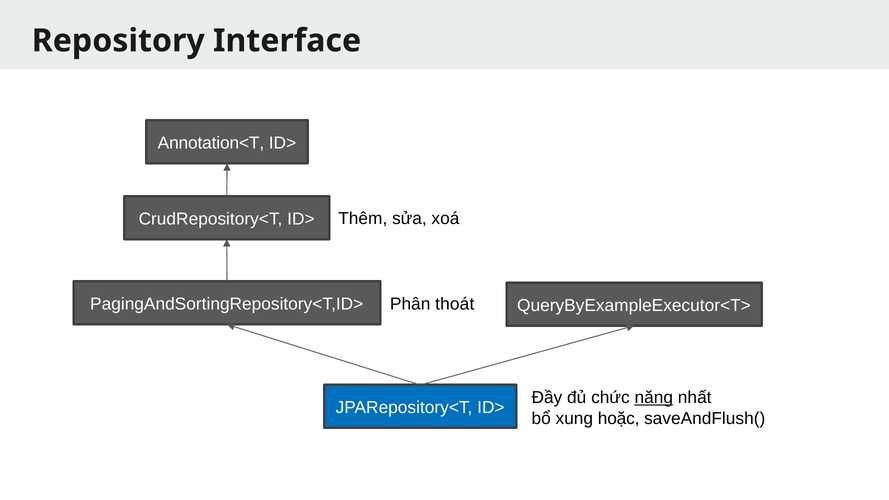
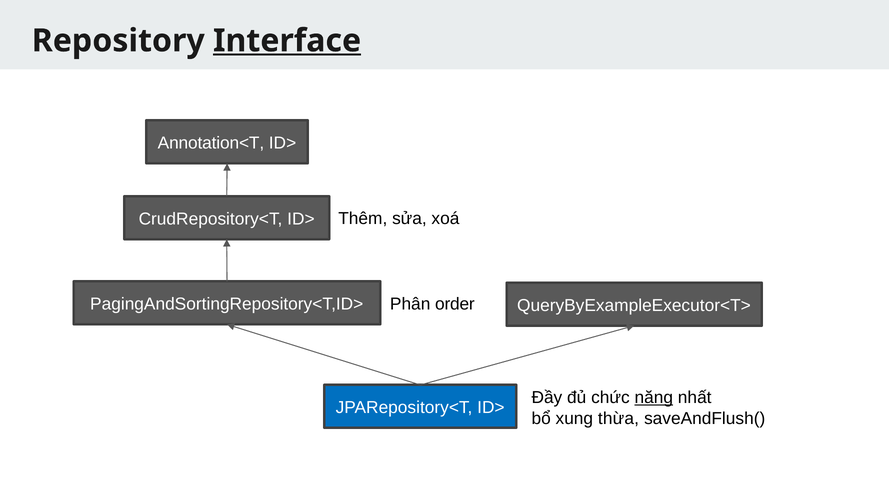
Interface underline: none -> present (287, 41)
thoát: thoát -> order (455, 304)
hoặc: hoặc -> thừa (618, 418)
